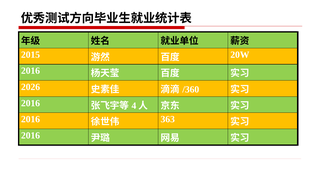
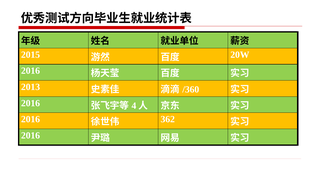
2026: 2026 -> 2013 (31, 87)
363: 363 -> 362 (168, 120)
